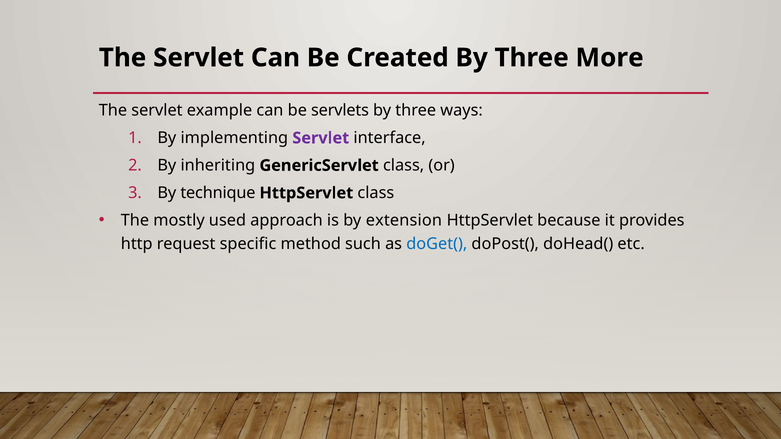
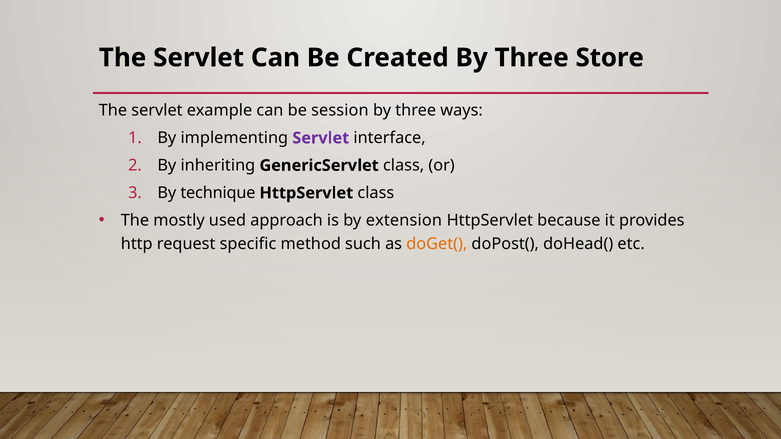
More: More -> Store (610, 58)
servlets: servlets -> session (340, 111)
doGet( colour: blue -> orange (437, 244)
